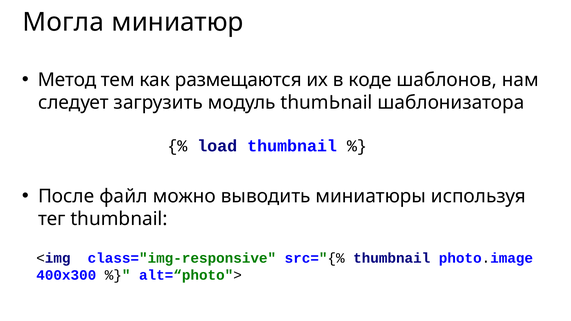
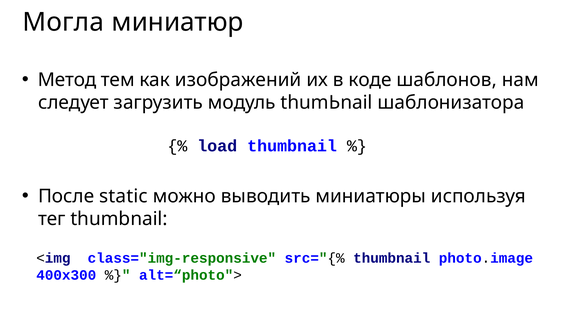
размещаются: размещаются -> изображений (238, 80)
файл: файл -> static (124, 196)
